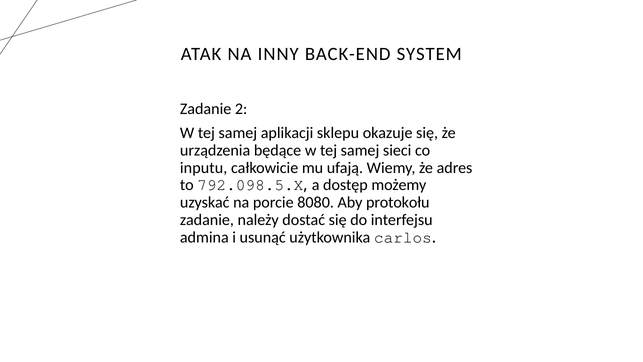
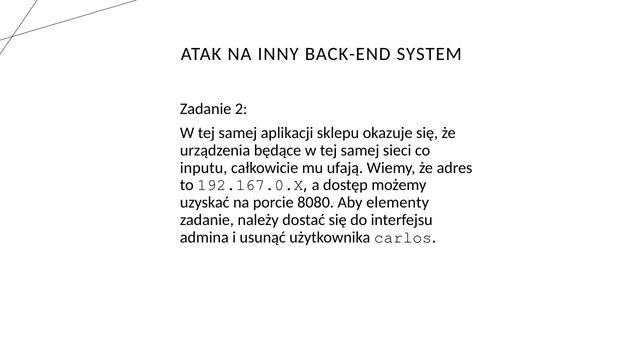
792.098.5.X: 792.098.5.X -> 192.167.0.X (250, 185)
protokołu: protokołu -> elementy (398, 202)
